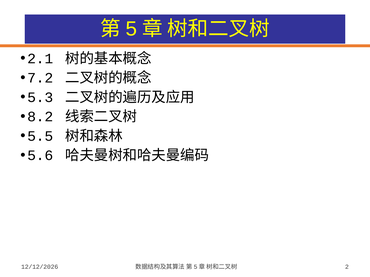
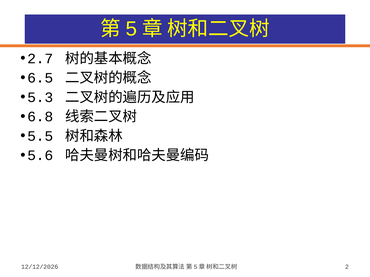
2.1: 2.1 -> 2.7 (40, 59)
7.2: 7.2 -> 6.5 (40, 78)
8.2: 8.2 -> 6.8 (40, 117)
